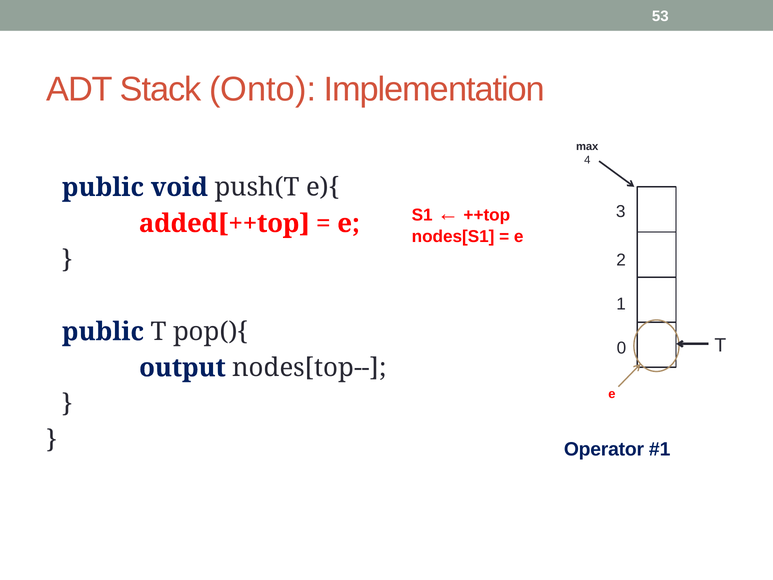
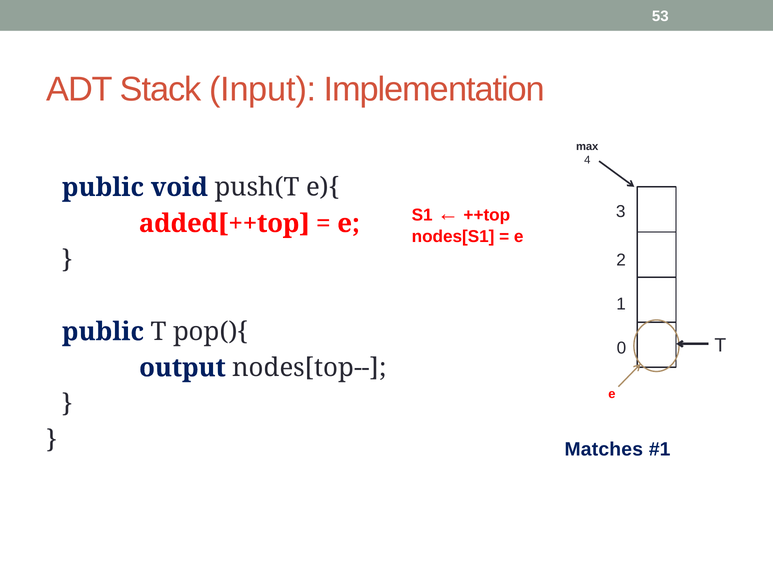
Onto: Onto -> Input (263, 89)
Operator: Operator -> Matches (604, 449)
